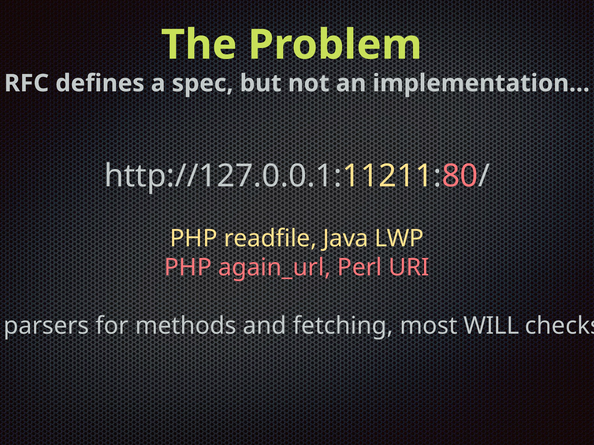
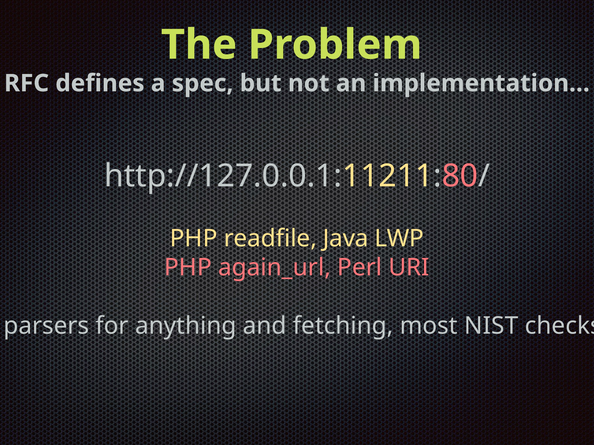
methods: methods -> anything (186, 326)
WILL: WILL -> NIST (491, 326)
